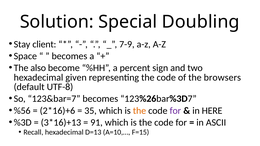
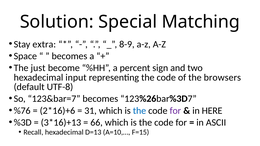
Doubling: Doubling -> Matching (201, 22)
client: client -> extra (44, 44)
7-9: 7-9 -> 8-9 (127, 44)
also: also -> just (38, 68)
given: given -> input (76, 78)
%56: %56 -> %76 (22, 111)
35: 35 -> 31 (91, 111)
the colour: orange -> blue (139, 111)
91: 91 -> 66 (97, 123)
